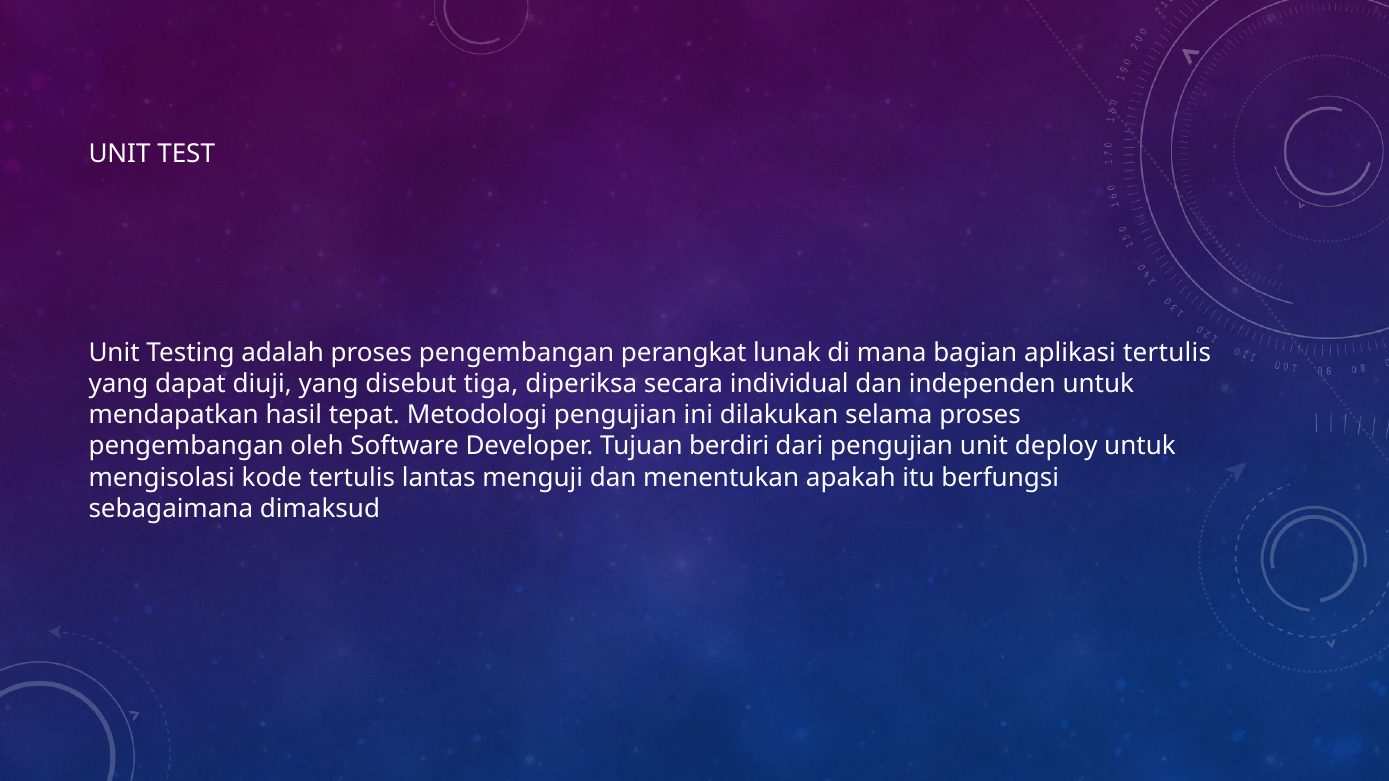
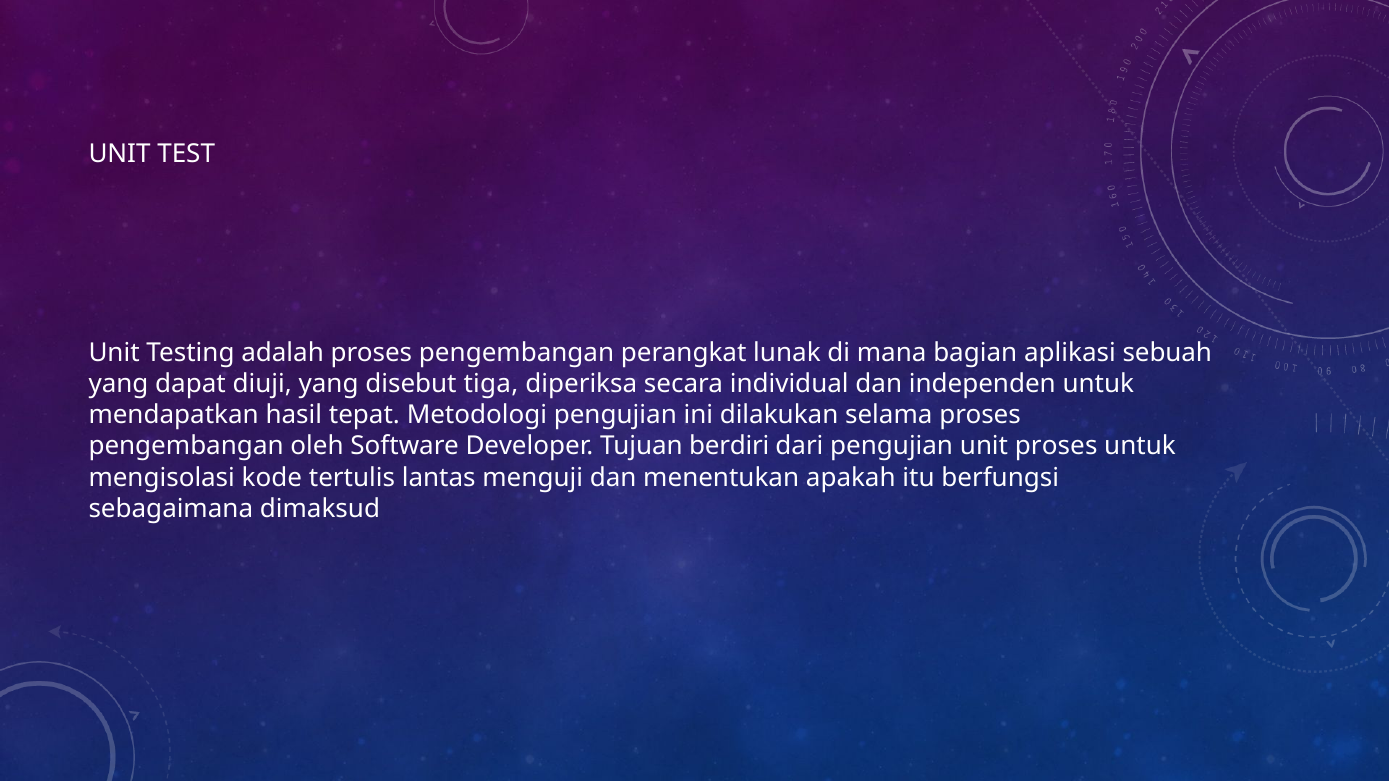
aplikasi tertulis: tertulis -> sebuah (1167, 353)
unit deploy: deploy -> proses (1056, 446)
